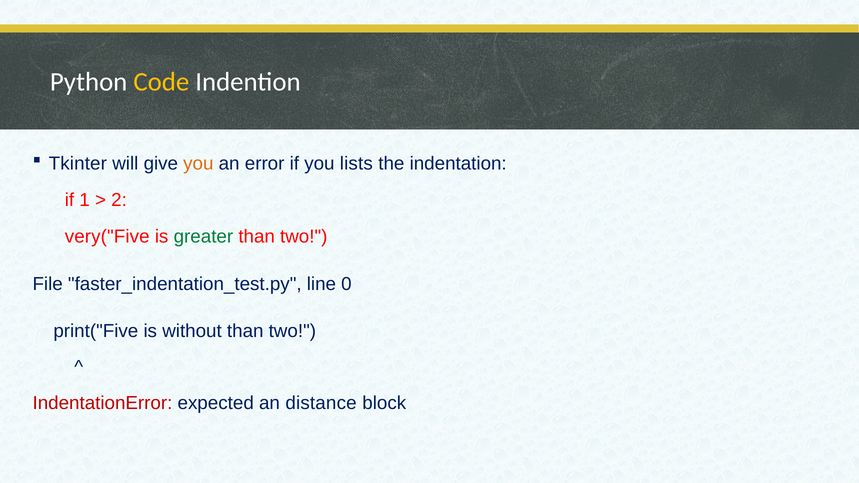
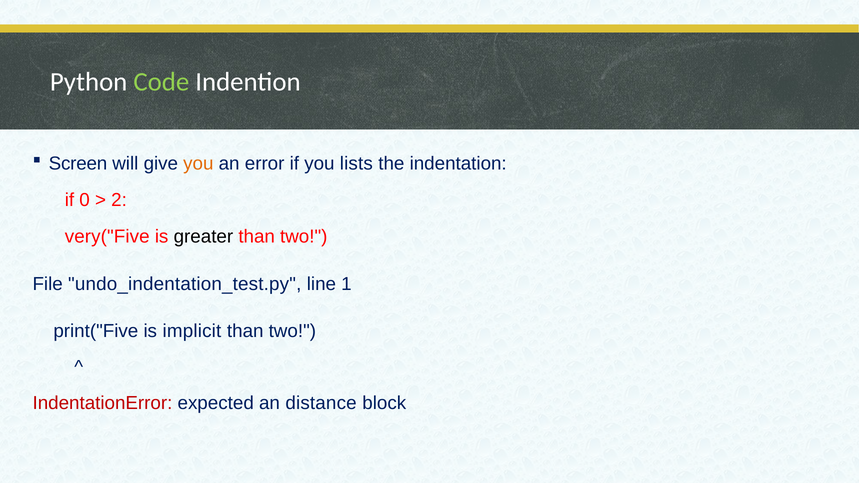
Code colour: yellow -> light green (161, 82)
Tkinter: Tkinter -> Screen (78, 164)
1: 1 -> 0 (85, 200)
greater colour: green -> black (203, 237)
faster_indentation_test.py: faster_indentation_test.py -> undo_indentation_test.py (185, 284)
0: 0 -> 1 (346, 284)
without: without -> implicit (192, 331)
